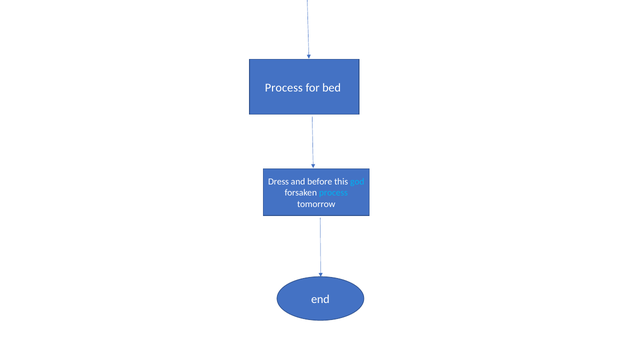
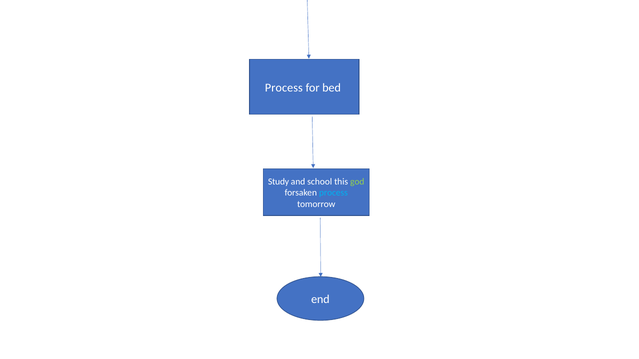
Dress: Dress -> Study (279, 182)
before: before -> school (320, 182)
god colour: light blue -> light green (357, 182)
